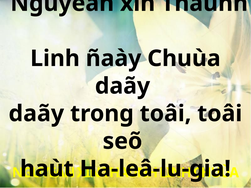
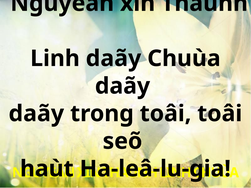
Linh ñaày: ñaày -> daãy (113, 59)
